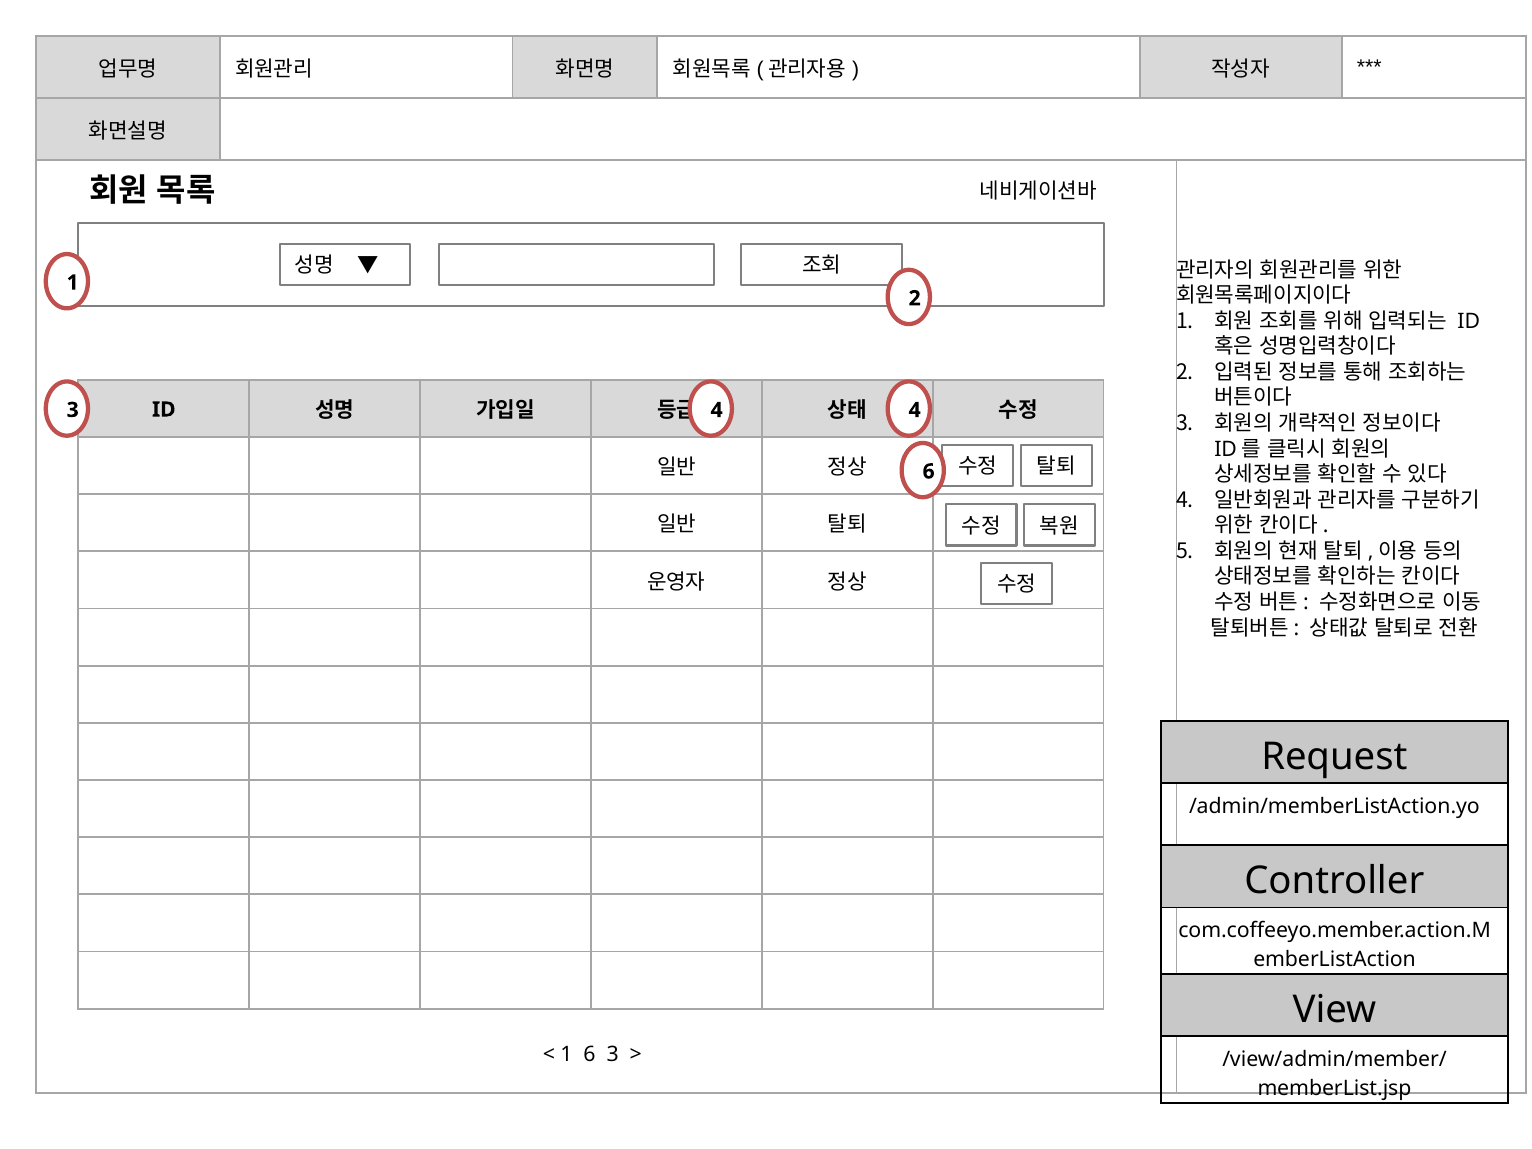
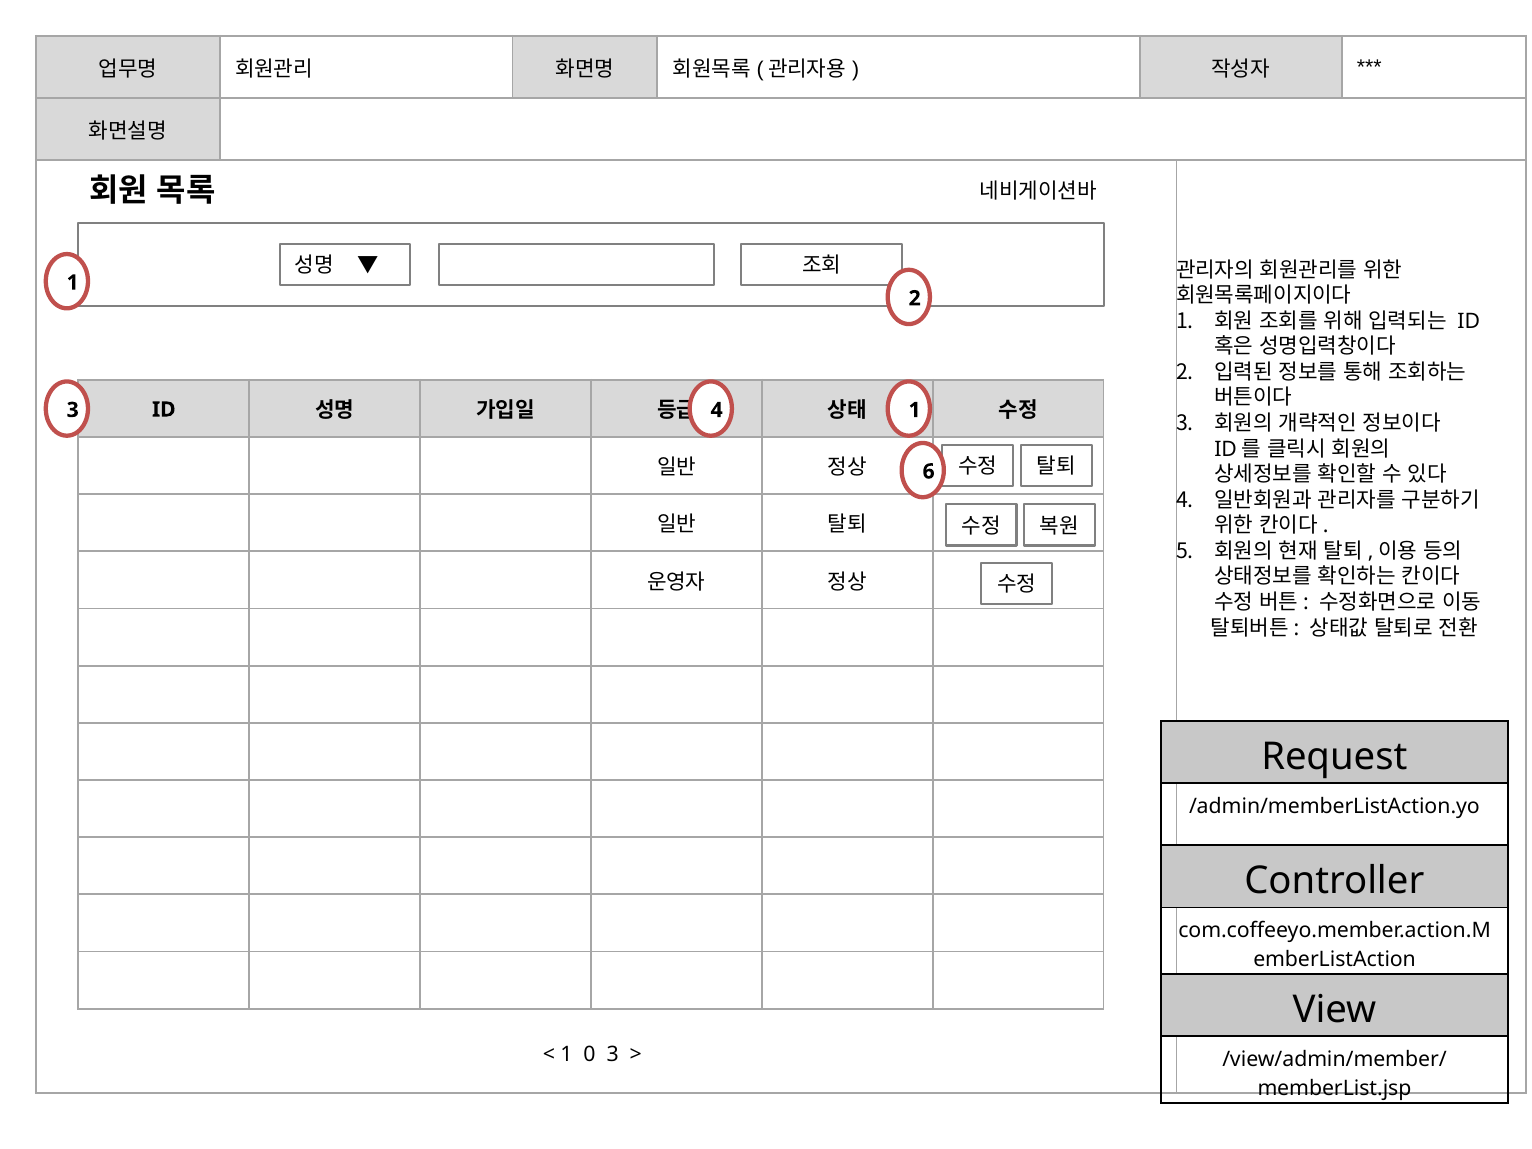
3 4: 4 -> 1 (915, 410)
1 6: 6 -> 0 (590, 1055)
